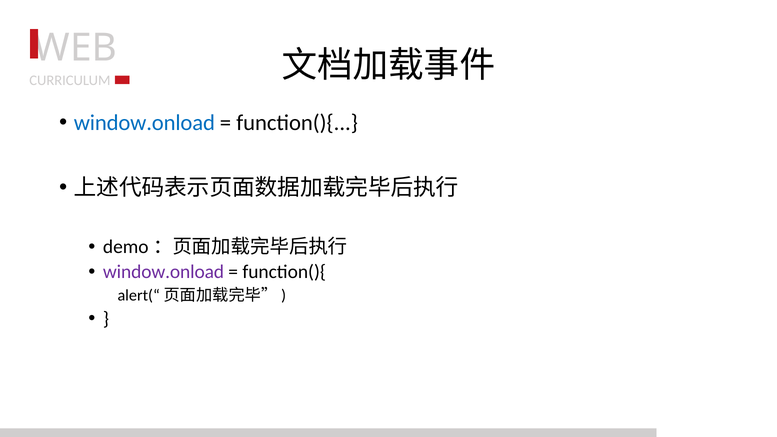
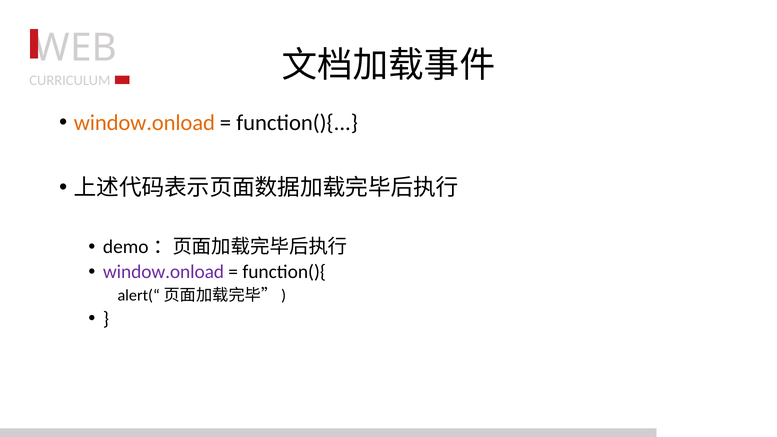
window.onload colour: blue -> orange (144, 123)
